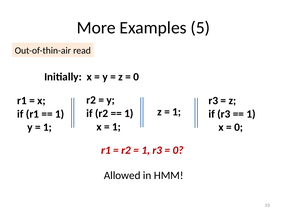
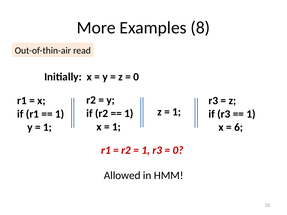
5: 5 -> 8 (200, 28)
0: 0 -> 6 (239, 127)
